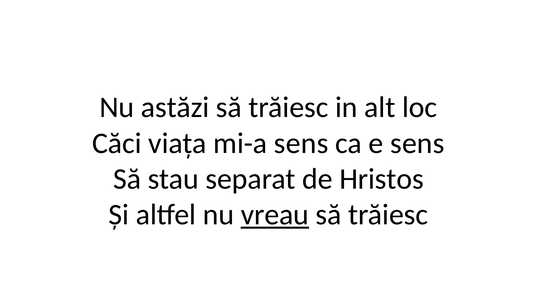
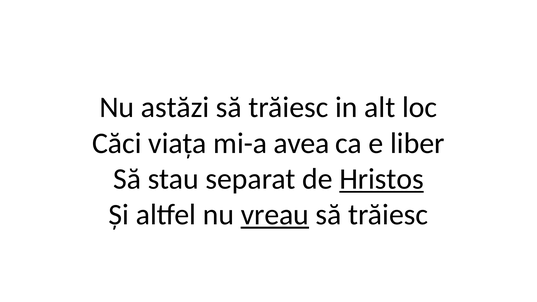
mi-a sens: sens -> avea (301, 143)
e sens: sens -> liber (417, 143)
Hristos underline: none -> present (382, 179)
